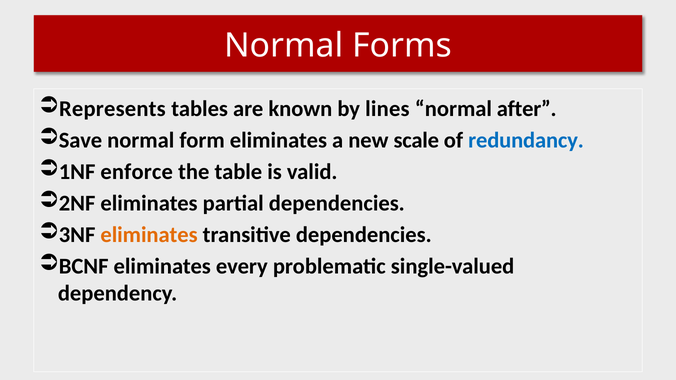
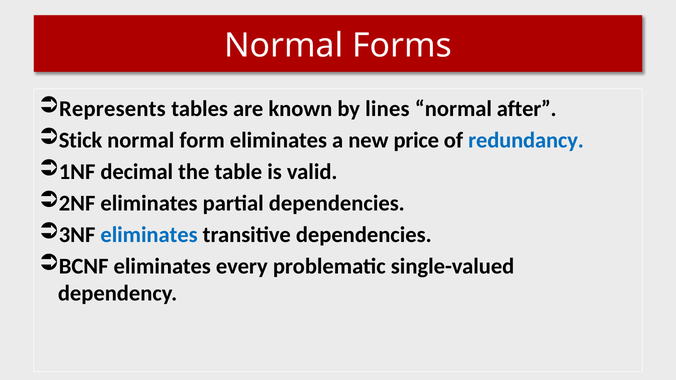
Save: Save -> Stick (81, 140)
scale: scale -> price (416, 140)
enforce: enforce -> decimal (137, 172)
eliminates colour: orange -> blue (149, 235)
